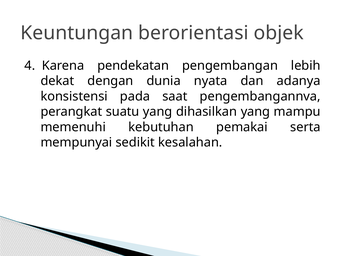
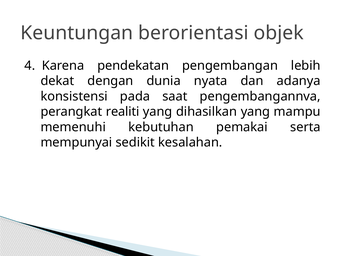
suatu: suatu -> realiti (123, 112)
